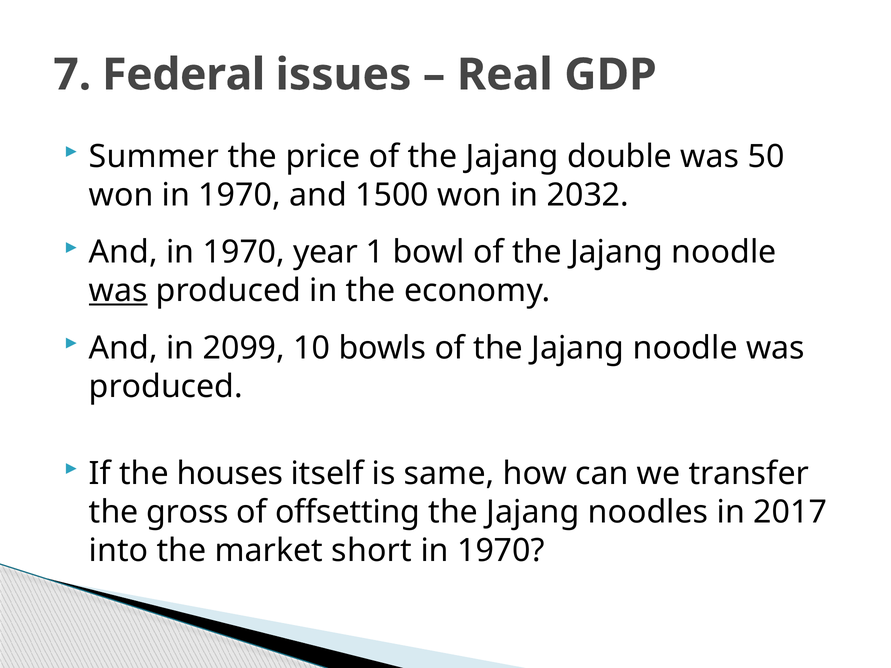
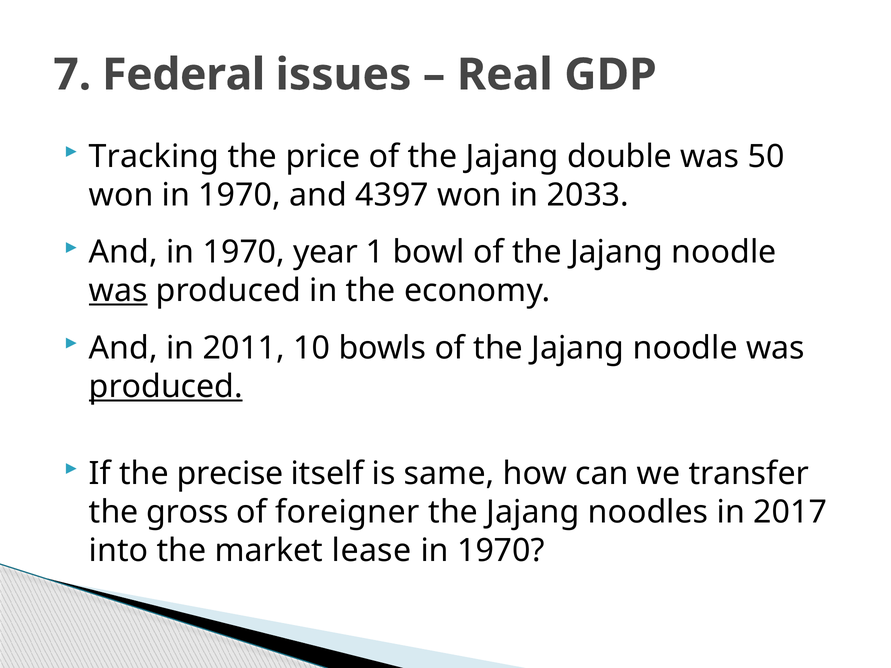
Summer: Summer -> Tracking (154, 157)
1500: 1500 -> 4397 (392, 195)
2032: 2032 -> 2033 (588, 195)
2099: 2099 -> 2011 (244, 348)
produced underline: none -> present (166, 387)
houses: houses -> precise (230, 474)
offsetting: offsetting -> foreigner (347, 512)
short: short -> lease (372, 551)
